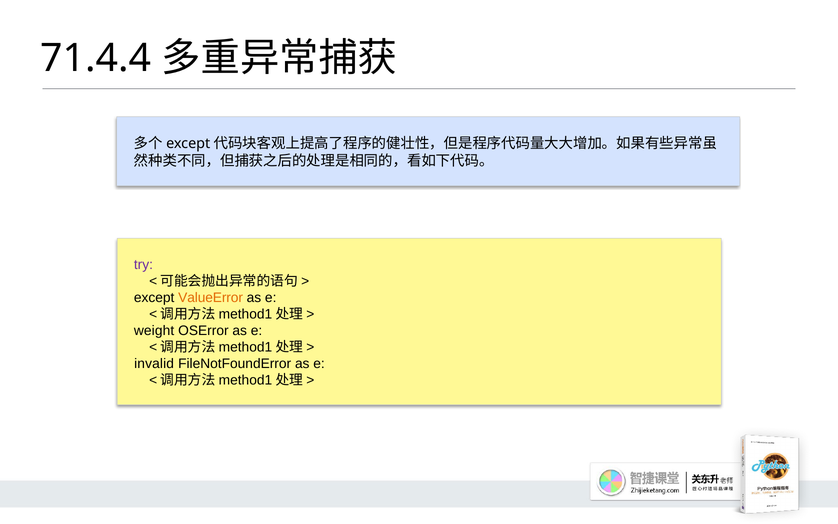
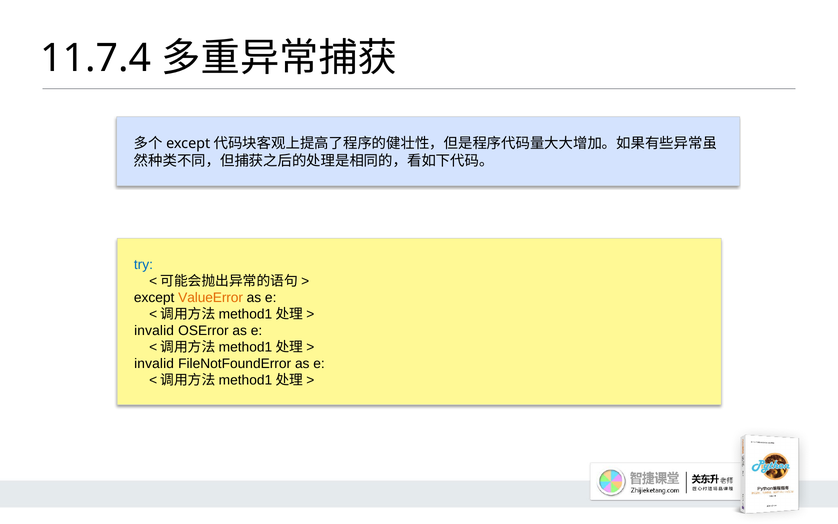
71.4.4: 71.4.4 -> 11.7.4 (96, 58)
try colour: purple -> blue (143, 264)
weight: weight -> invalid (154, 330)
